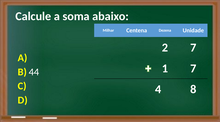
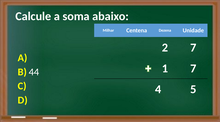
8: 8 -> 5 (193, 89)
